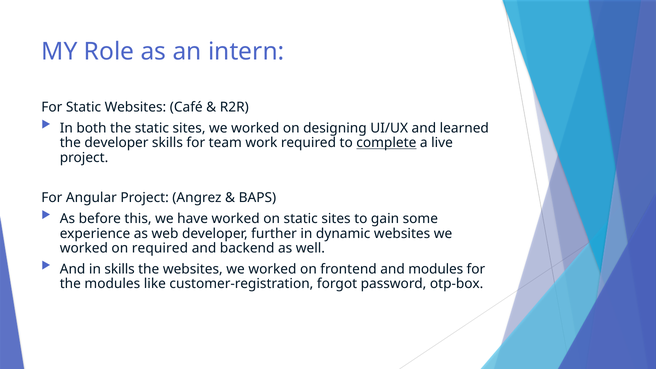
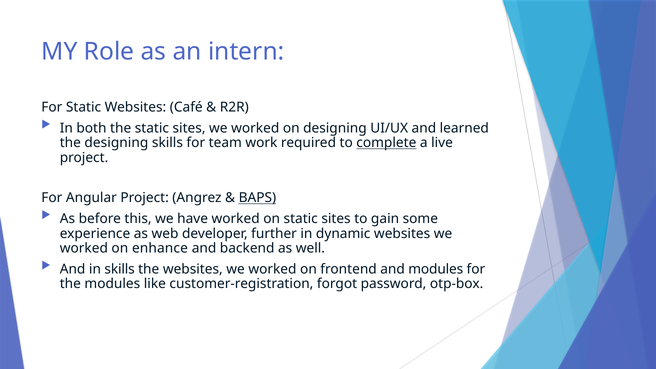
the developer: developer -> designing (116, 143)
BAPS underline: none -> present (257, 198)
on required: required -> enhance (160, 248)
